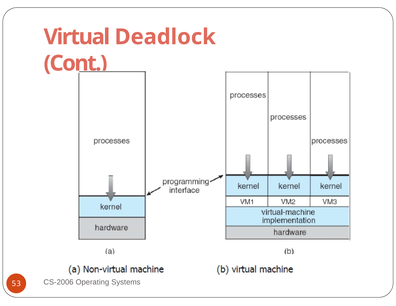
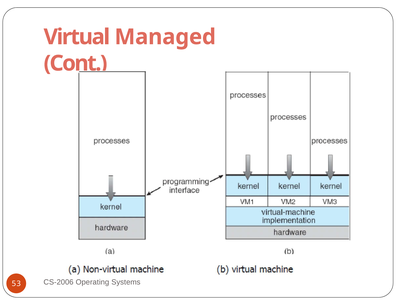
Deadlock: Deadlock -> Managed (165, 37)
